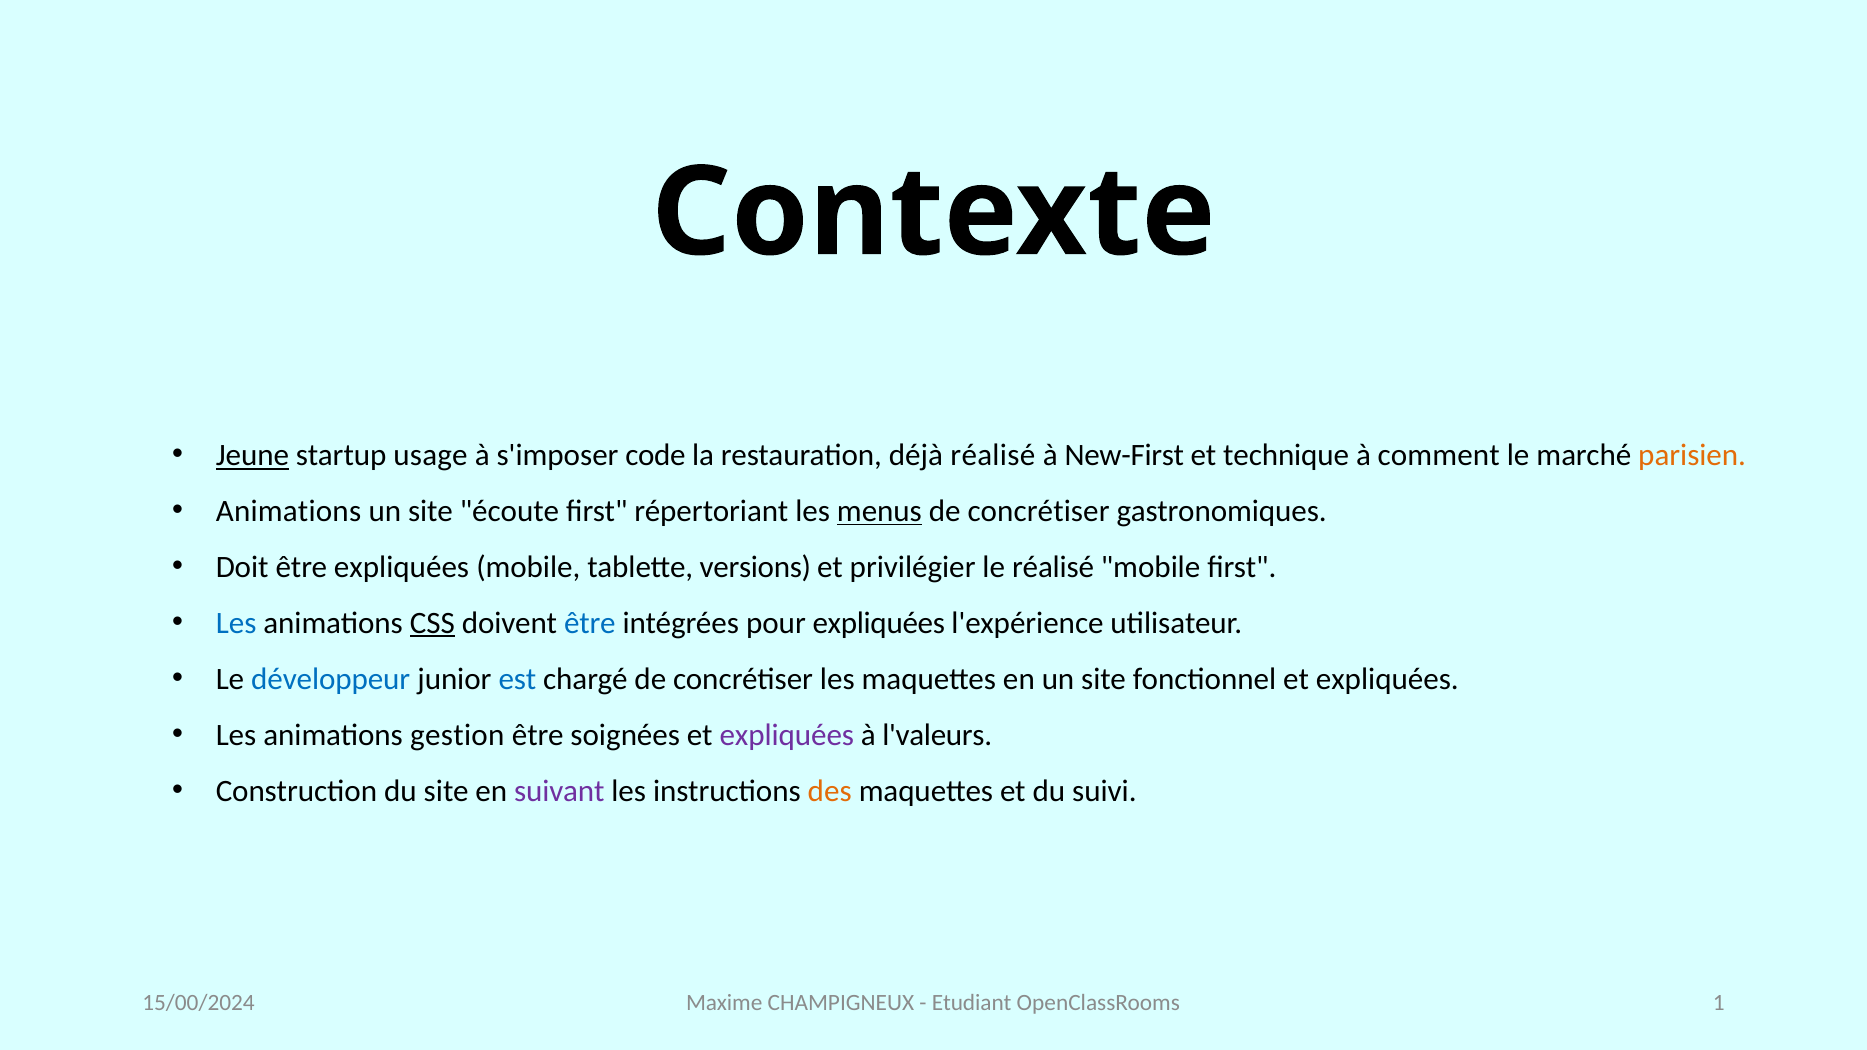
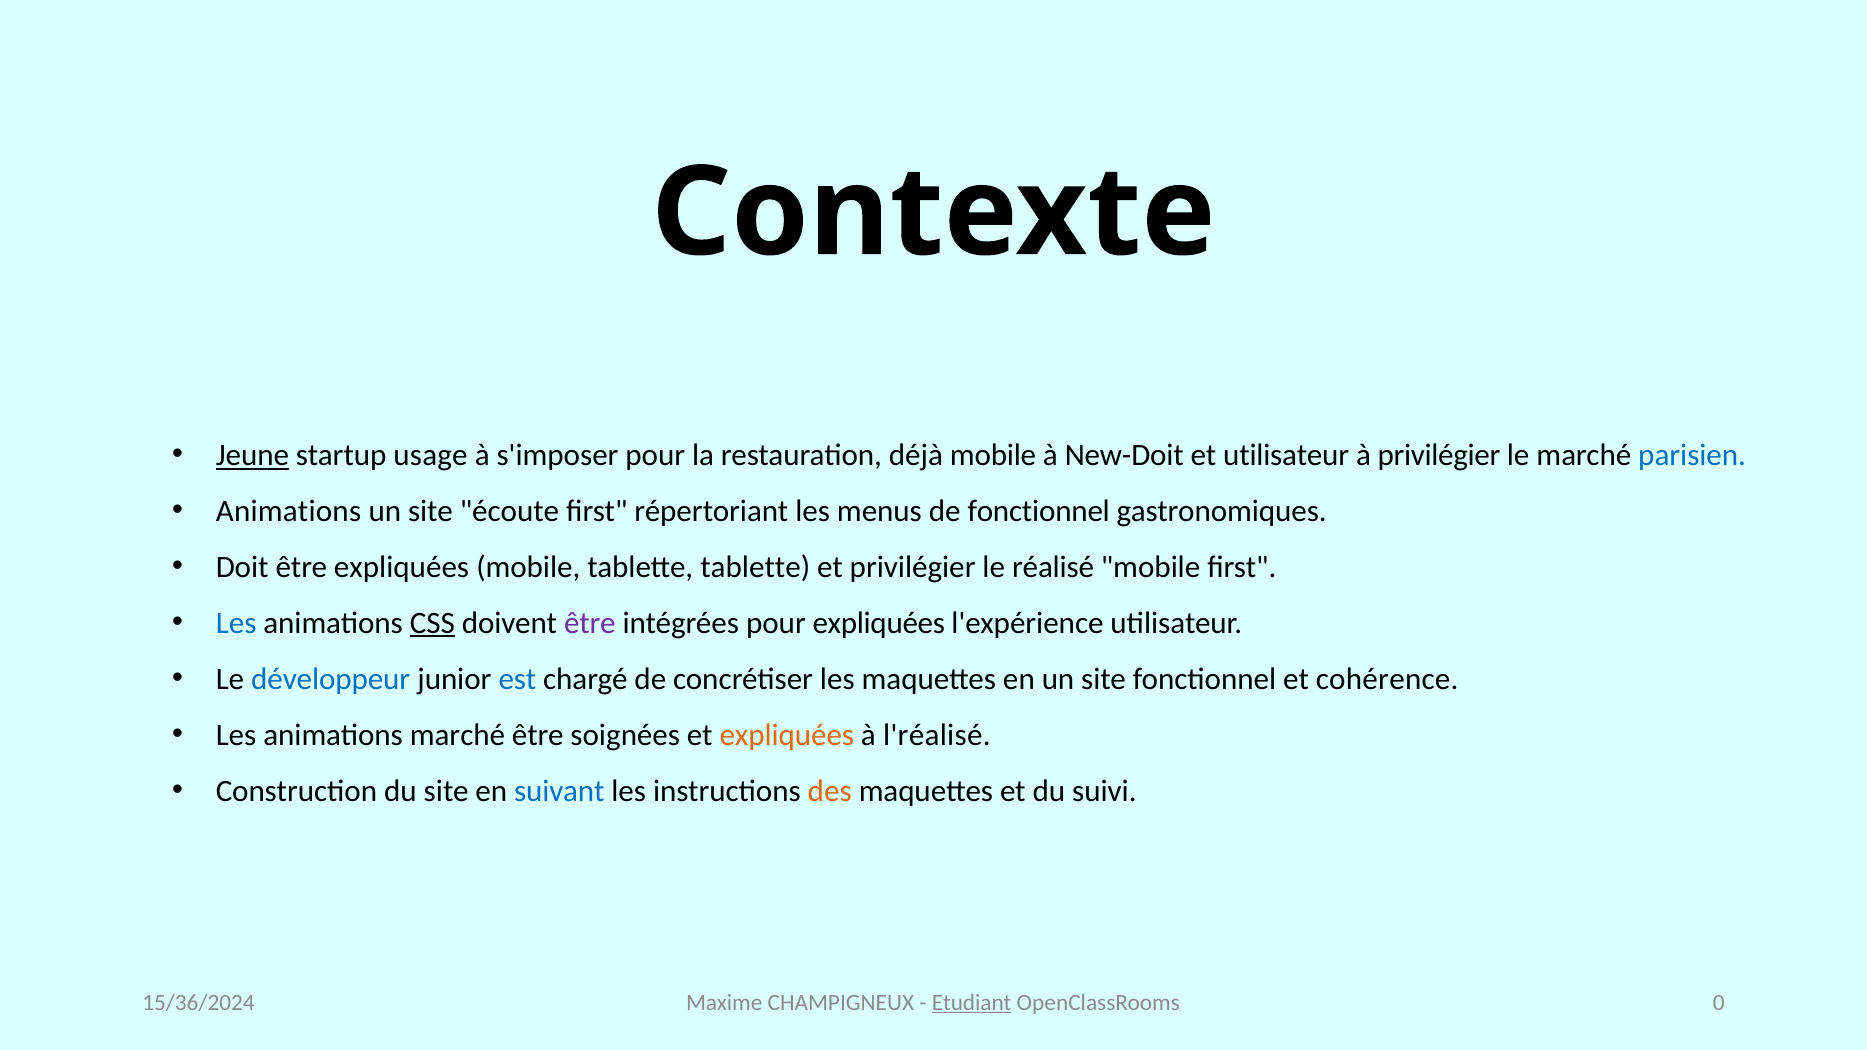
s'imposer code: code -> pour (655, 455)
déjà réalisé: réalisé -> mobile (993, 455)
New-First: New-First -> New-Doit (1124, 455)
et technique: technique -> utilisateur (1286, 455)
à comment: comment -> privilégier (1439, 455)
parisien colour: orange -> blue (1692, 455)
menus underline: present -> none (879, 511)
concrétiser: concrétiser -> fonctionnel (1039, 511)
tablette versions: versions -> tablette (755, 567)
être colour: blue -> purple (590, 623)
fonctionnel et expliquées: expliquées -> cohérence (1387, 679)
animations gestion: gestion -> marché (457, 735)
expliquées colour: purple -> orange (787, 735)
l'valeurs: l'valeurs -> l'réalisé (937, 735)
suivant colour: purple -> blue (559, 791)
Etudiant underline: none -> present (972, 1003)
1: 1 -> 0 (1719, 1003)
15/00/2024: 15/00/2024 -> 15/36/2024 (199, 1003)
